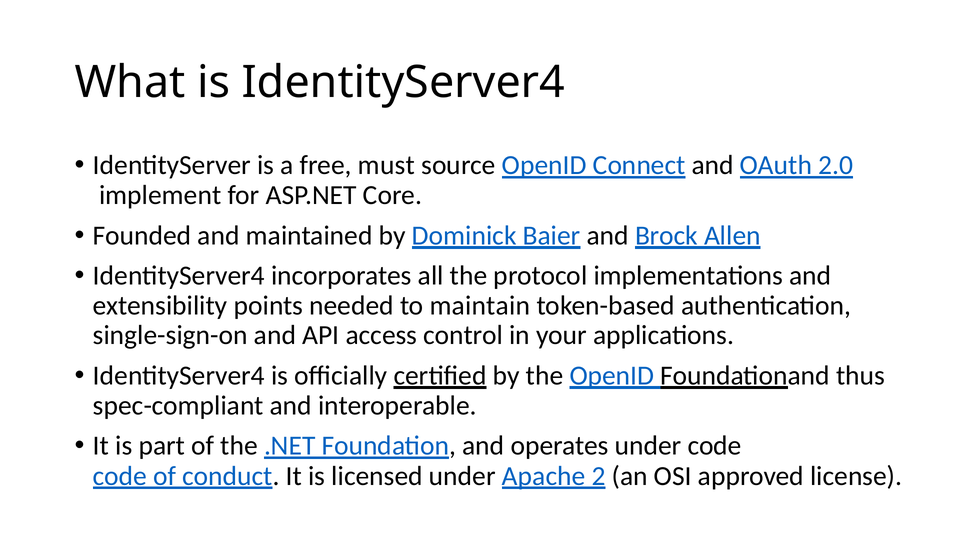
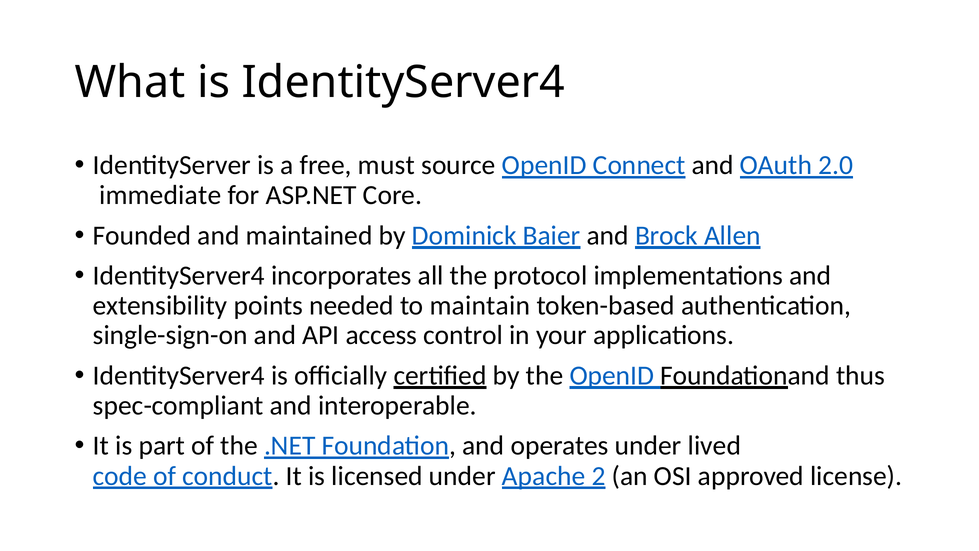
implement: implement -> immediate (160, 195)
under code: code -> lived (714, 446)
